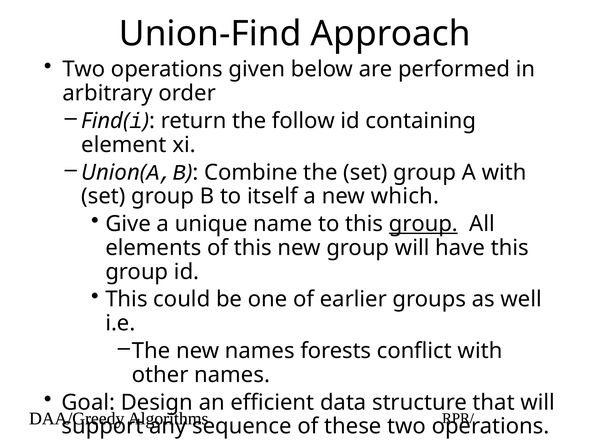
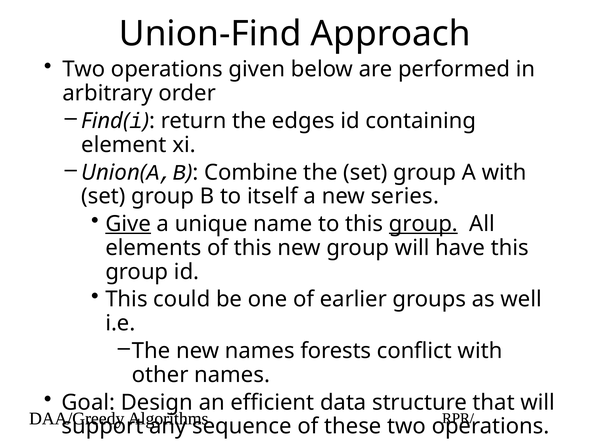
follow: follow -> edges (303, 121)
which: which -> series (405, 196)
Give underline: none -> present (128, 224)
